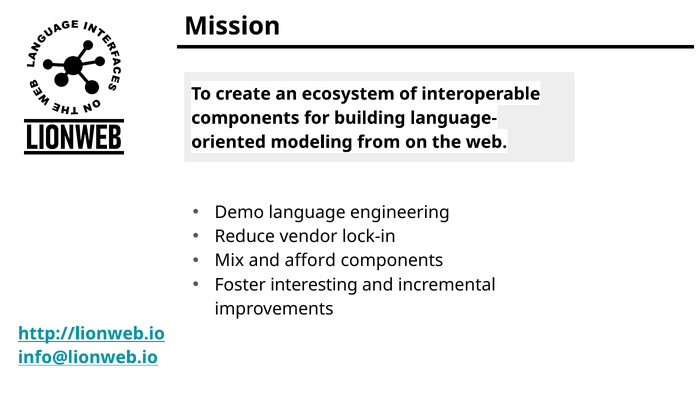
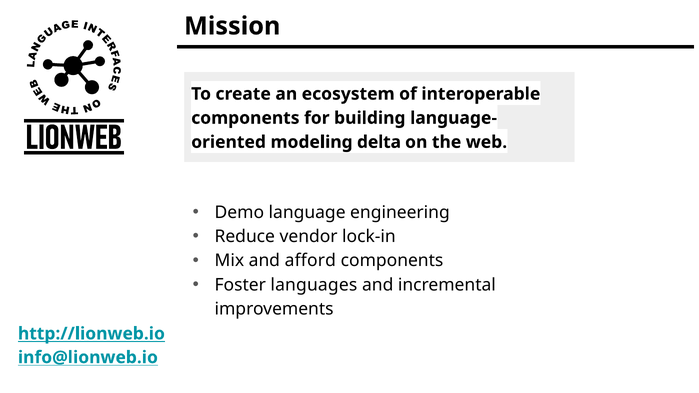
from: from -> delta (379, 142)
interesting: interesting -> languages (314, 285)
